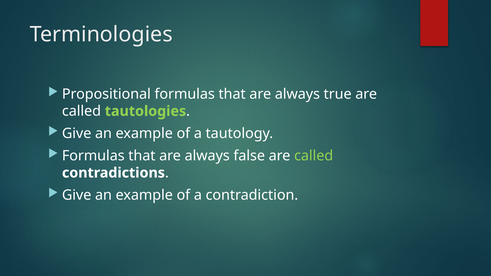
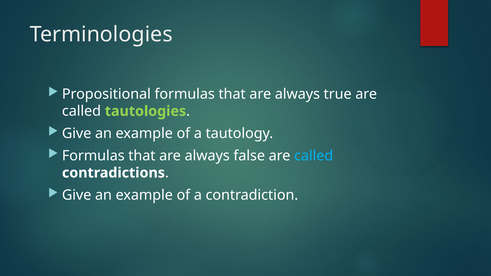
called colour: light green -> light blue (314, 156)
